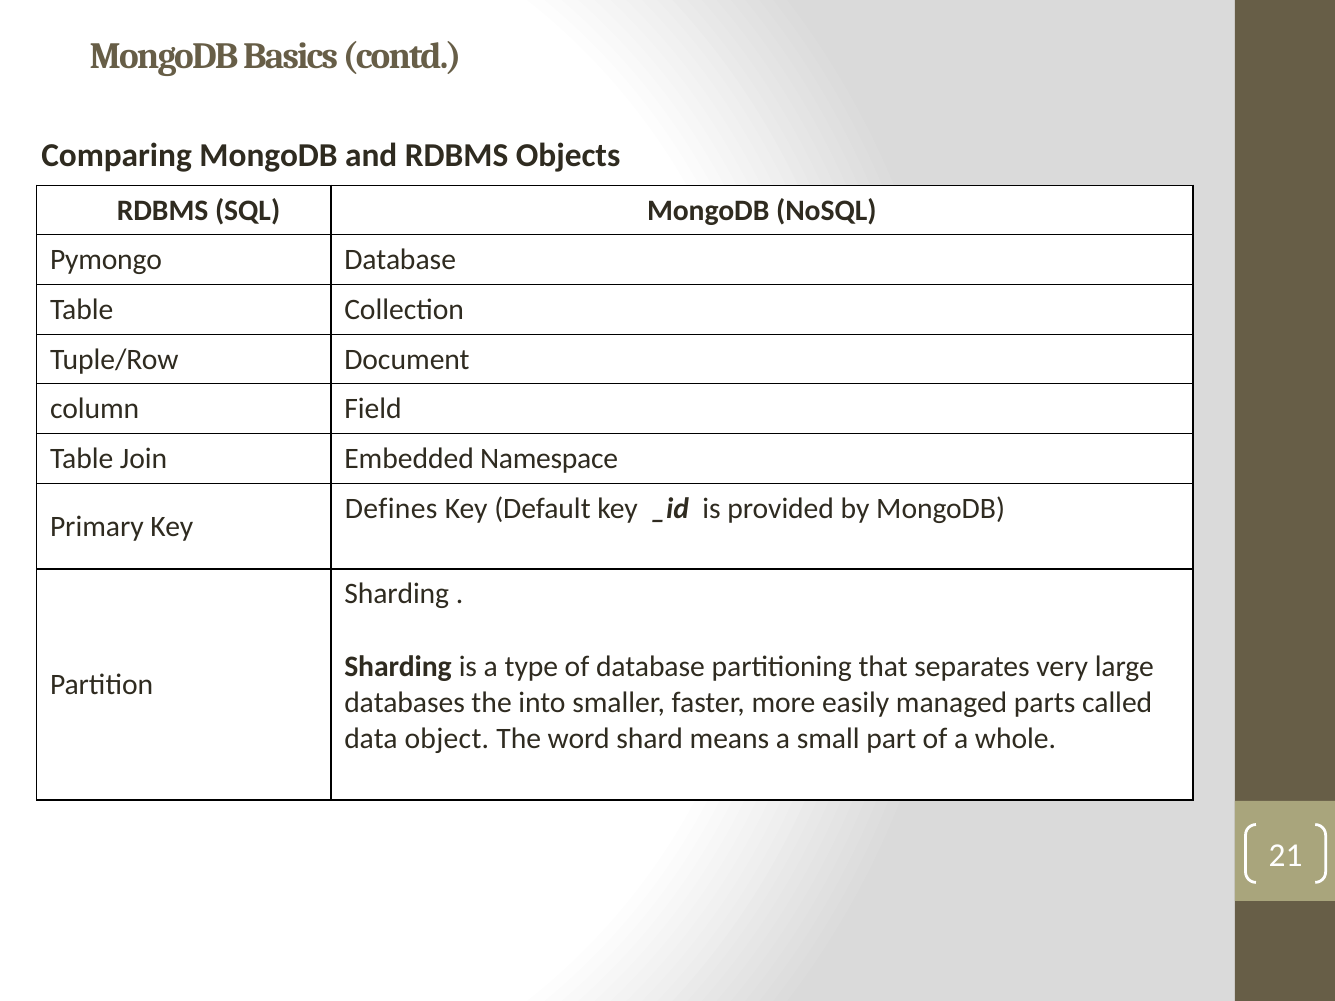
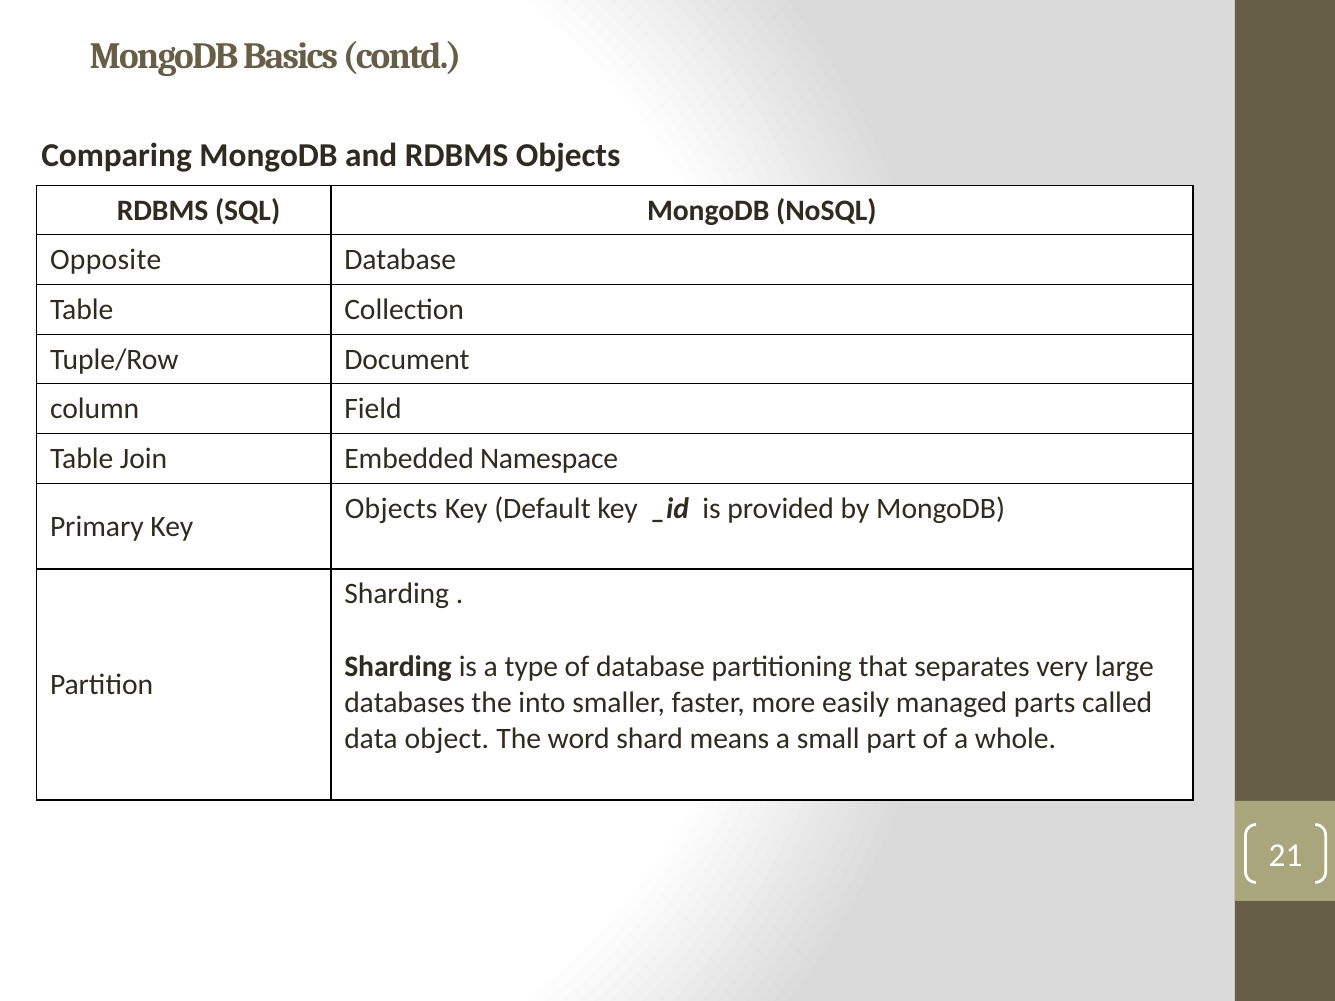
Pymongo: Pymongo -> Opposite (106, 260)
Defines: Defines -> Objects (391, 508)
